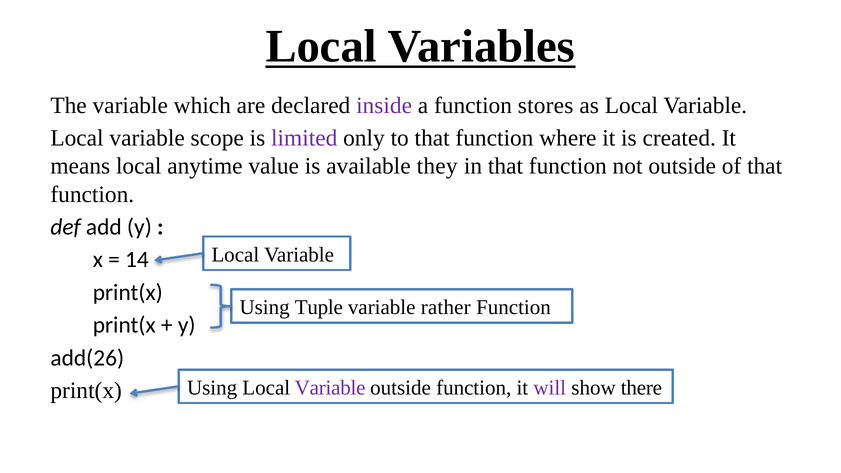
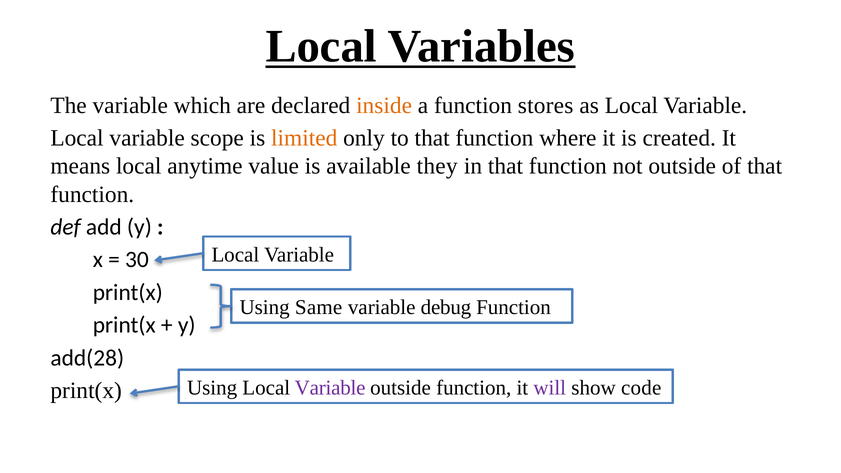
inside colour: purple -> orange (384, 105)
limited colour: purple -> orange (304, 138)
14: 14 -> 30 (137, 260)
Tuple: Tuple -> Same (319, 307)
rather: rather -> debug (446, 307)
add(26: add(26 -> add(28 (87, 358)
there: there -> code (641, 388)
